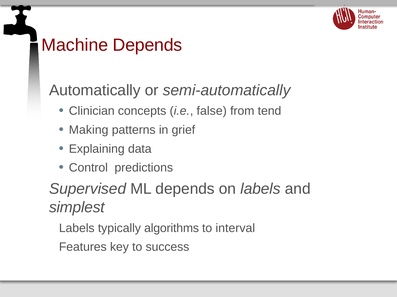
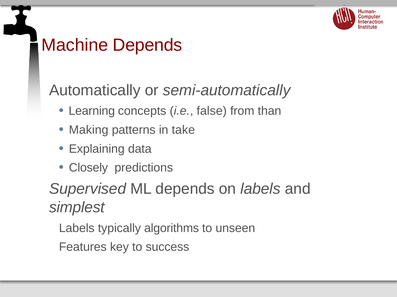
Clinician: Clinician -> Learning (92, 111)
tend: tend -> than (270, 111)
grief: grief -> take (183, 130)
Control: Control -> Closely (88, 168)
interval: interval -> unseen (235, 229)
